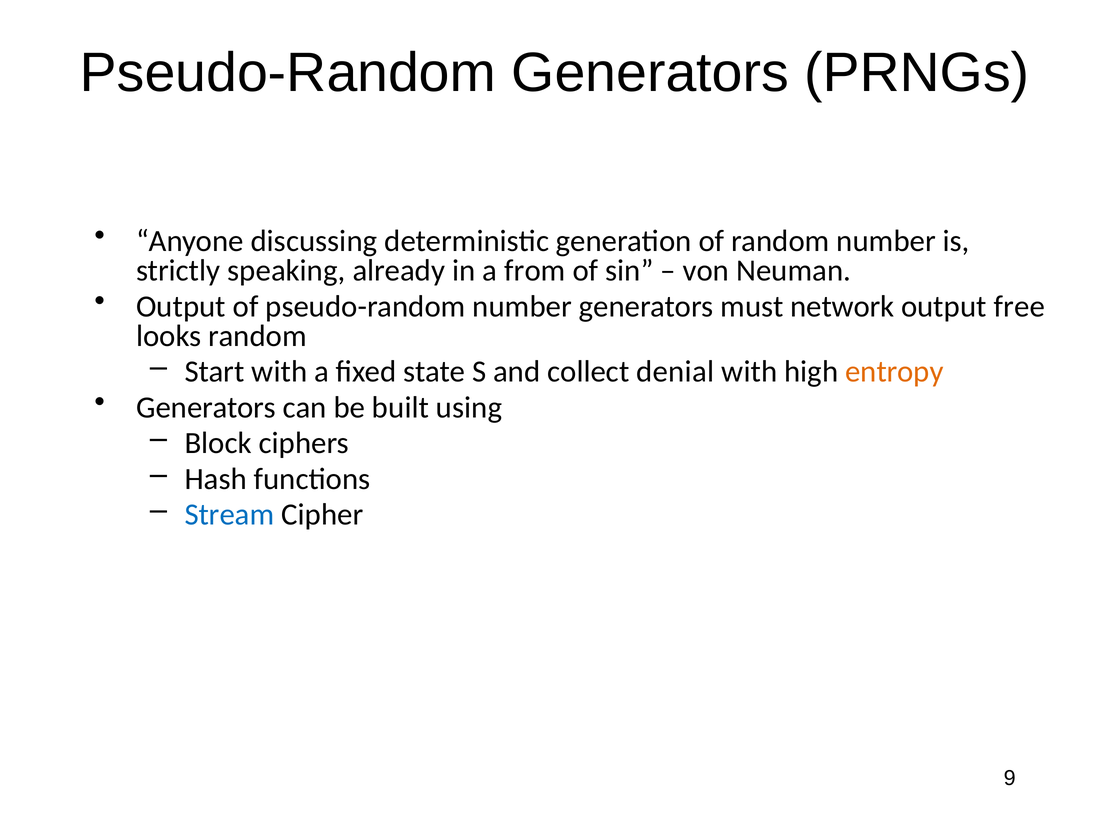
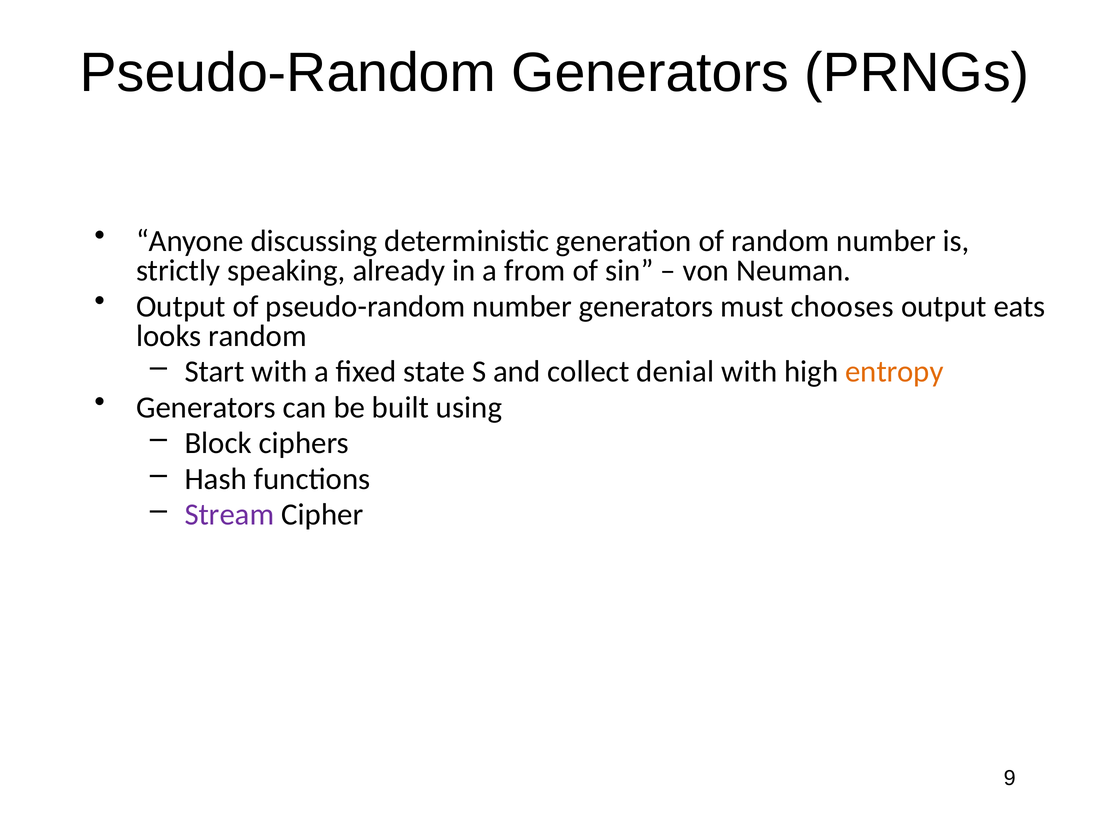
network: network -> chooses (842, 307)
free: free -> eats (1020, 307)
Stream colour: blue -> purple (229, 515)
